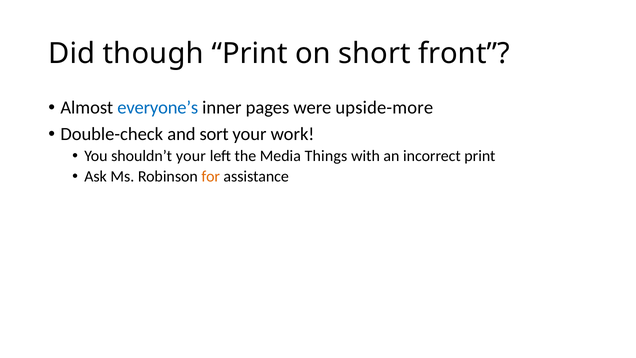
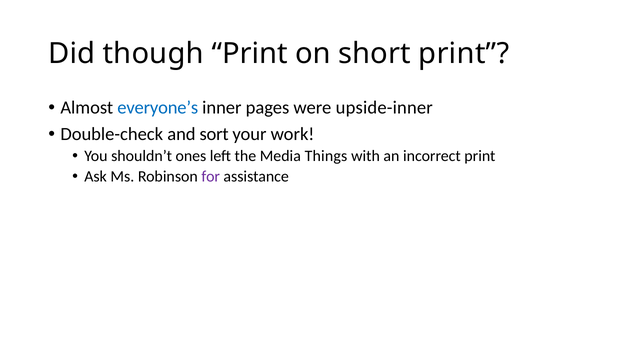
short front: front -> print (464, 53)
upside-more: upside-more -> upside-inner (384, 108)
shouldn’t your: your -> ones (191, 156)
for colour: orange -> purple (211, 177)
